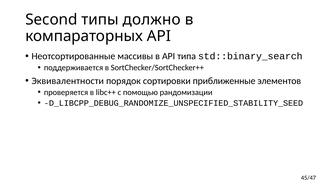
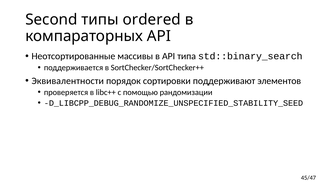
должно: должно -> ordered (152, 20)
приближенные: приближенные -> поддерживают (224, 81)
